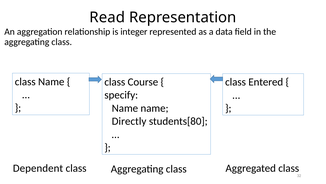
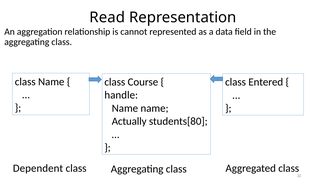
integer: integer -> cannot (134, 32)
specify: specify -> handle (121, 95)
Directly: Directly -> Actually (129, 121)
